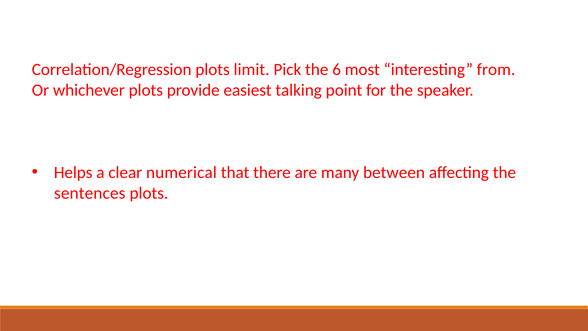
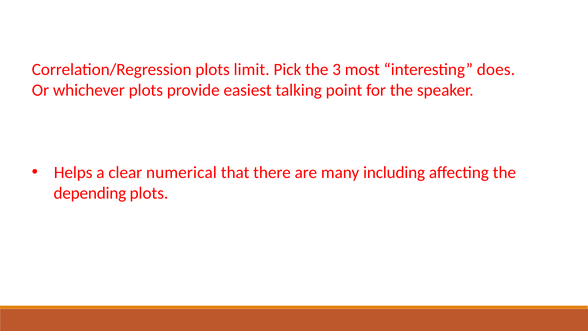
6: 6 -> 3 (337, 69)
from: from -> does (496, 69)
between: between -> including (394, 172)
sentences: sentences -> depending (90, 193)
